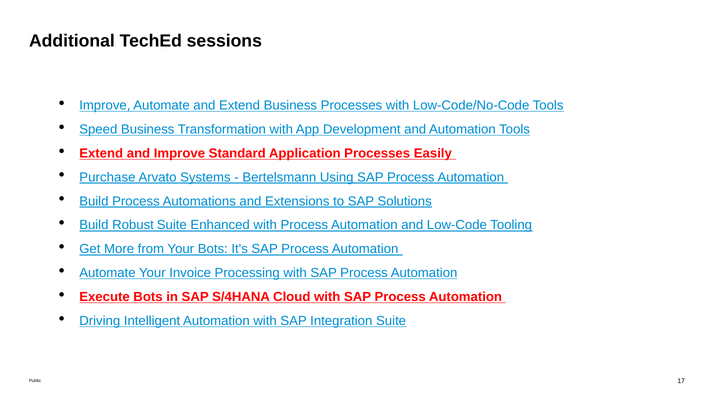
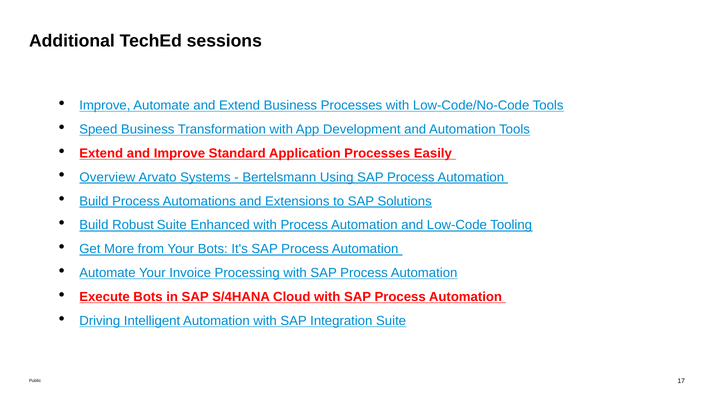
Purchase: Purchase -> Overview (107, 177)
